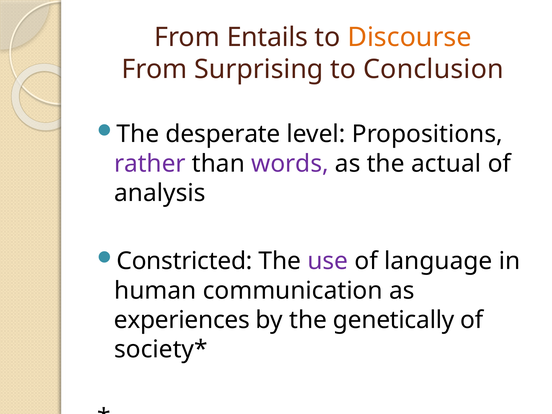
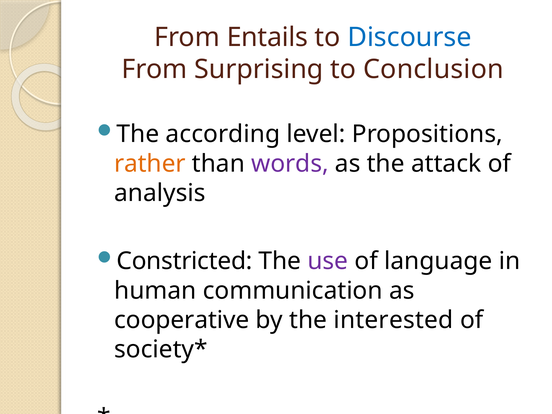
Discourse colour: orange -> blue (410, 37)
desperate: desperate -> according (223, 134)
rather colour: purple -> orange (150, 164)
actual: actual -> attack (446, 164)
experiences: experiences -> cooperative (182, 320)
genetically: genetically -> interested (393, 320)
